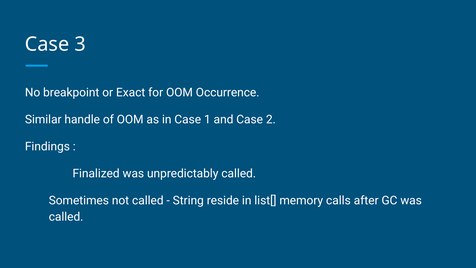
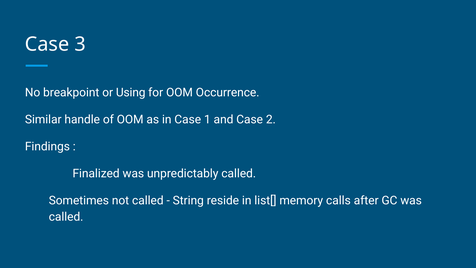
Exact: Exact -> Using (131, 92)
